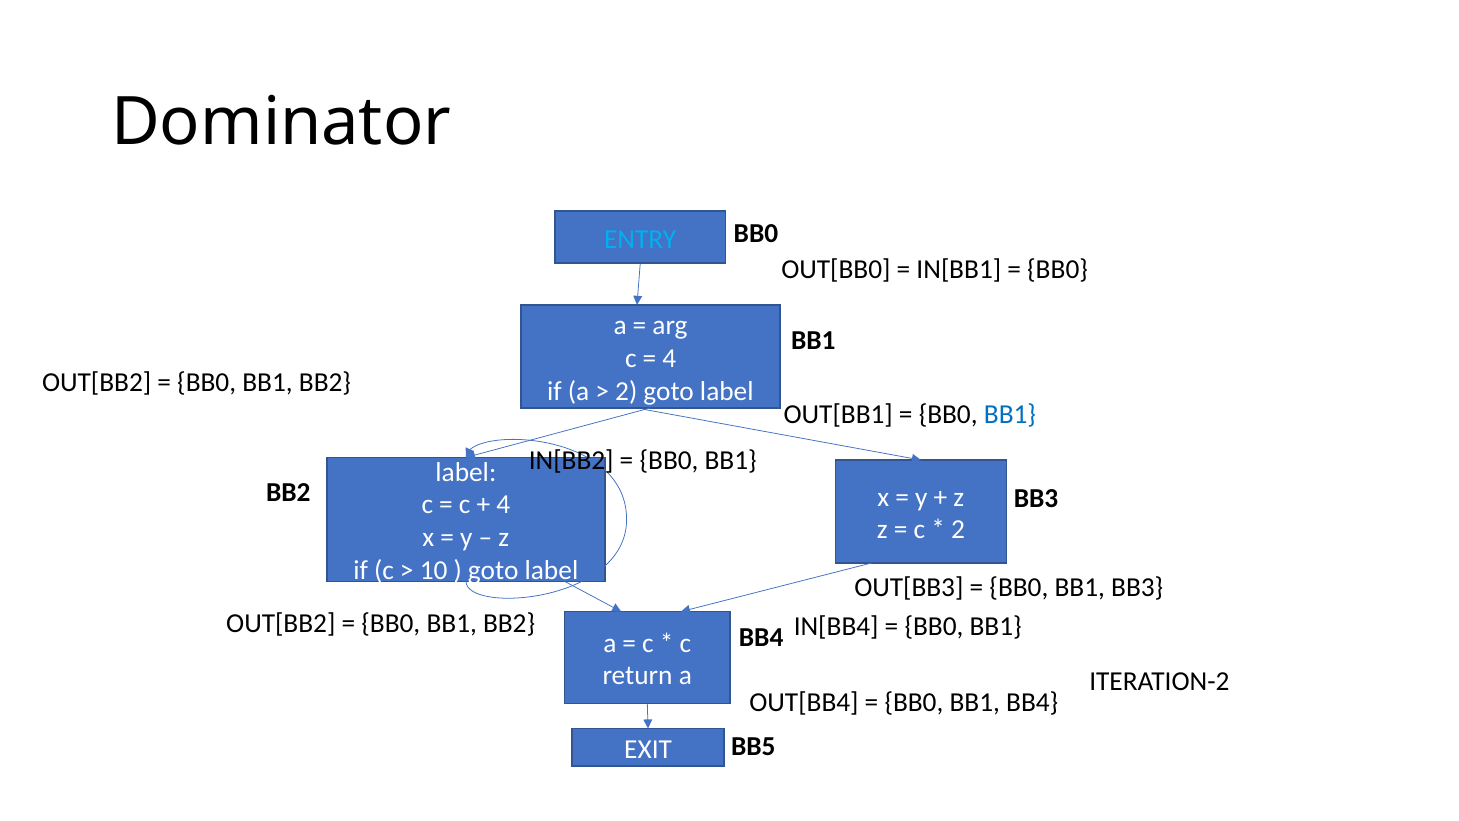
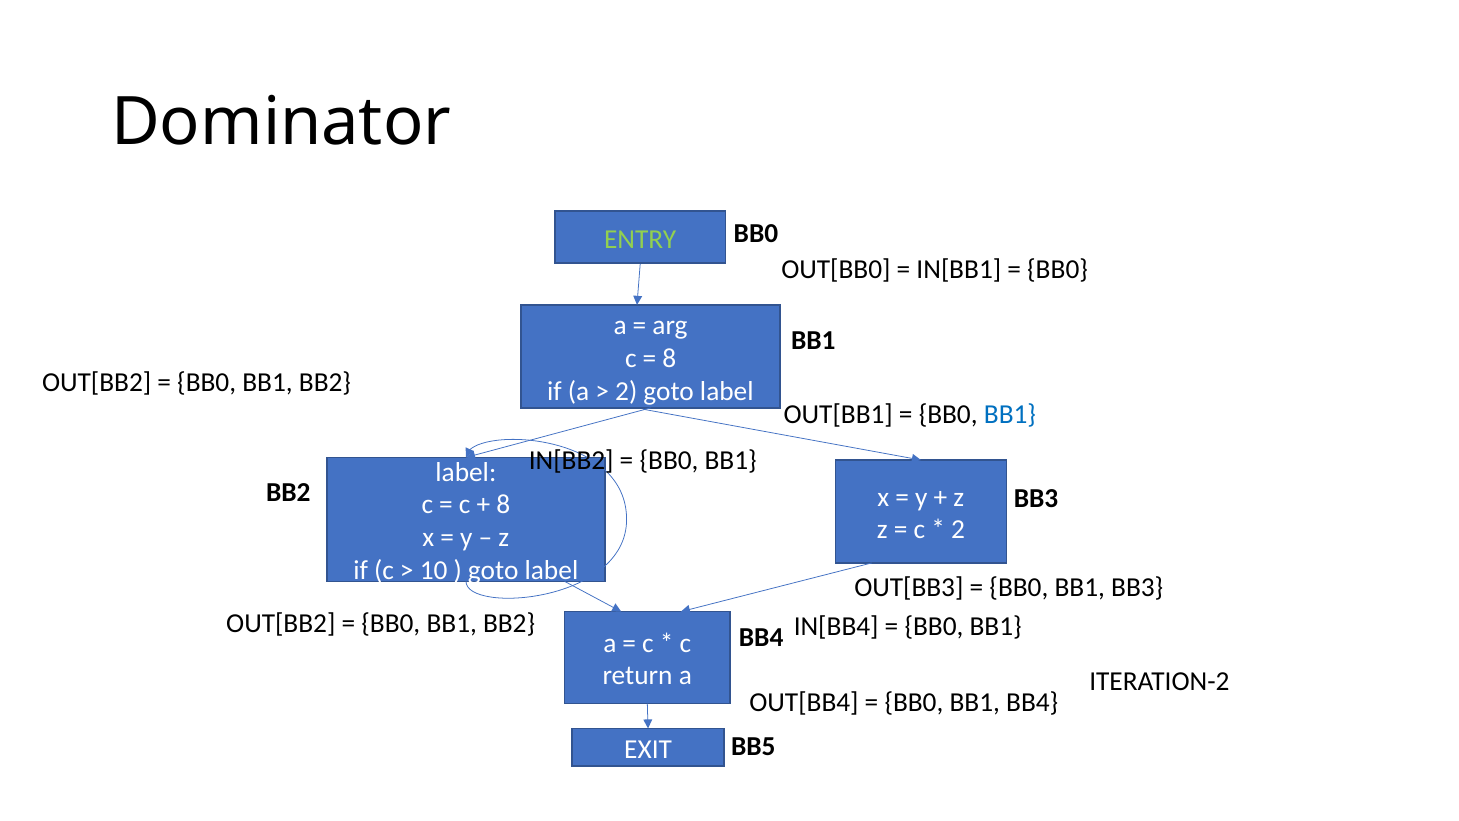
ENTRY colour: light blue -> light green (640, 239)
4: 4 -> 8 (669, 358)
4: 4 -> 8 (503, 505)
